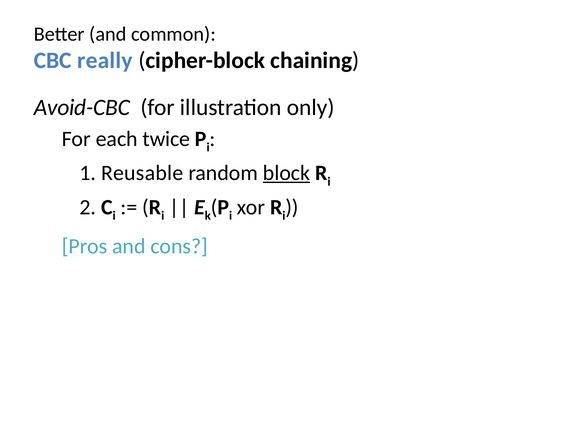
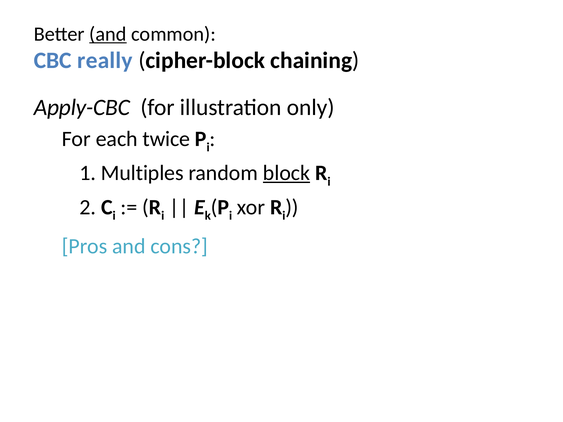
and underline: none -> present (108, 34)
Avoid-CBC: Avoid-CBC -> Apply-CBC (82, 107)
Reusable: Reusable -> Multiples (142, 173)
